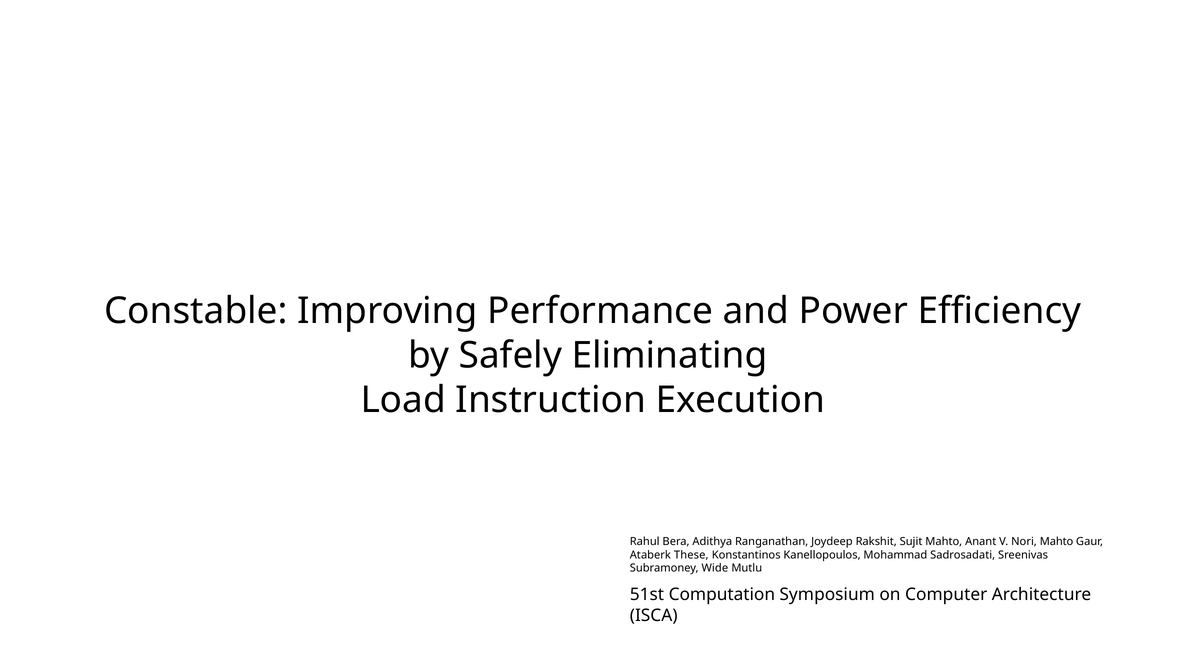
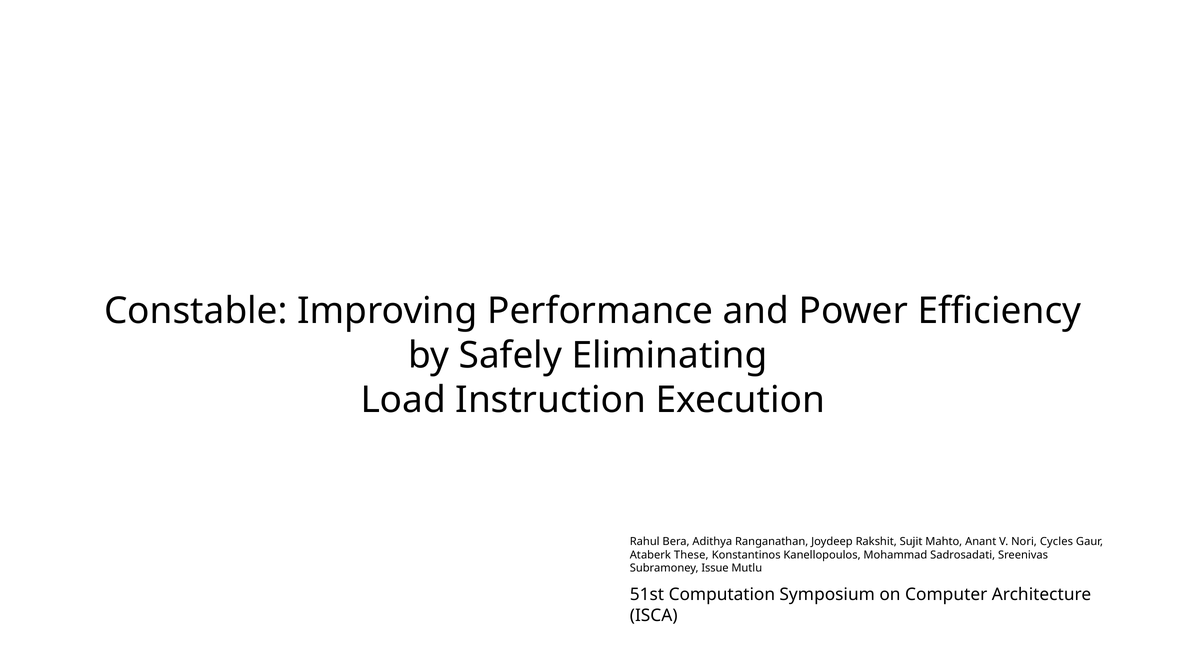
Nori Mahto: Mahto -> Cycles (1056, 542)
Wide: Wide -> Issue (715, 568)
